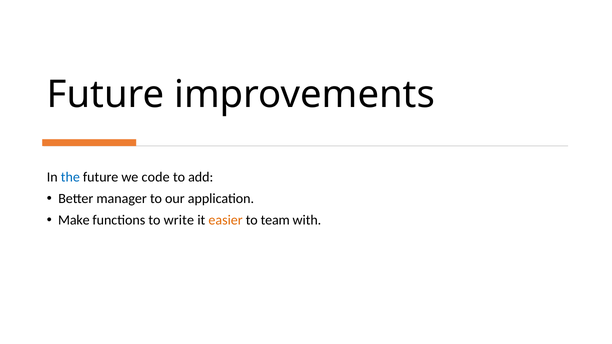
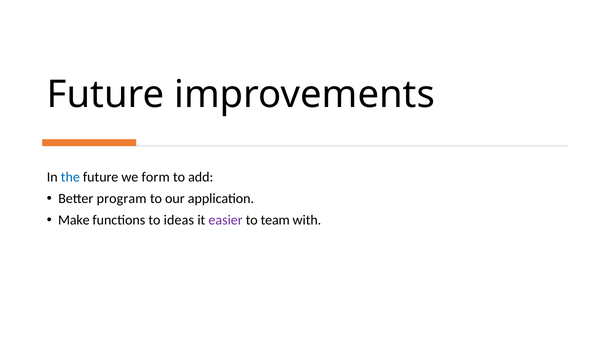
code: code -> form (156, 177)
manager: manager -> program (122, 199)
write: write -> ideas (179, 220)
easier colour: orange -> purple (226, 220)
